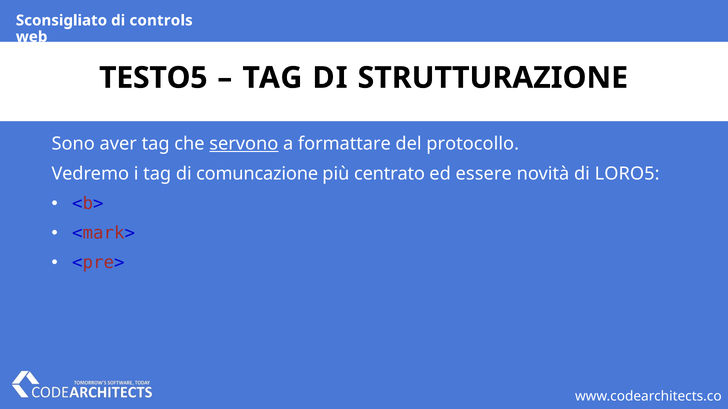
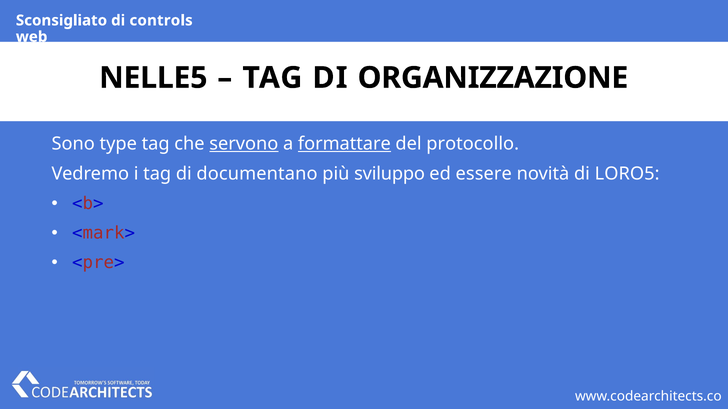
TESTO5: TESTO5 -> NELLE5 (153, 78)
STRUTTURAZIONE: STRUTTURAZIONE -> ORGANIZZAZIONE (493, 78)
aver: aver -> type (118, 144)
formattare underline: none -> present (344, 144)
comuncazione: comuncazione -> documentano (257, 174)
centrato: centrato -> sviluppo (390, 174)
